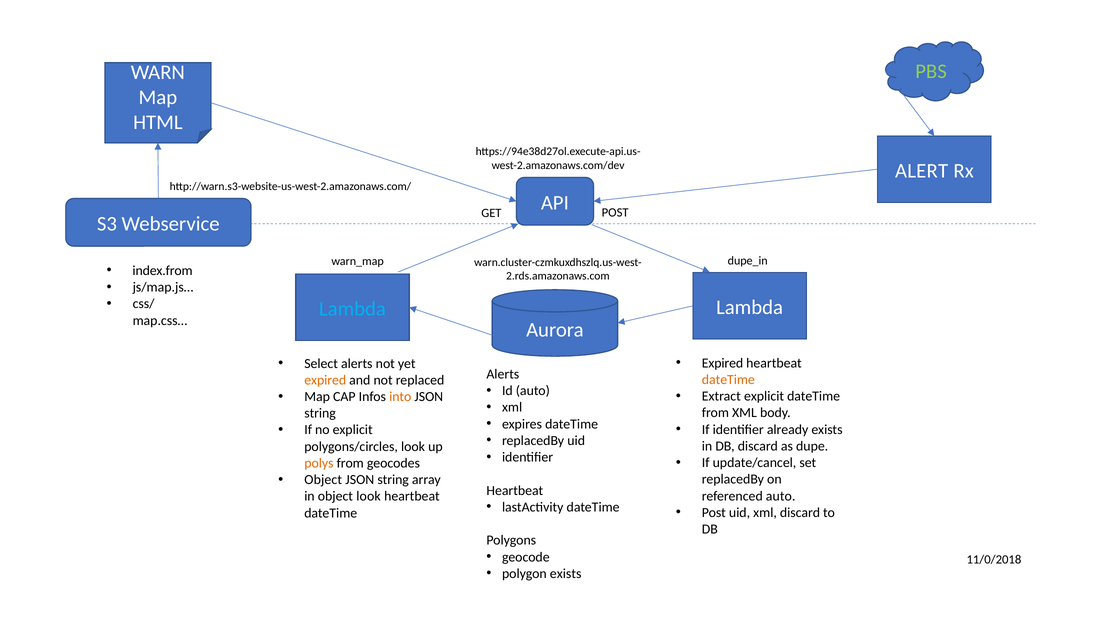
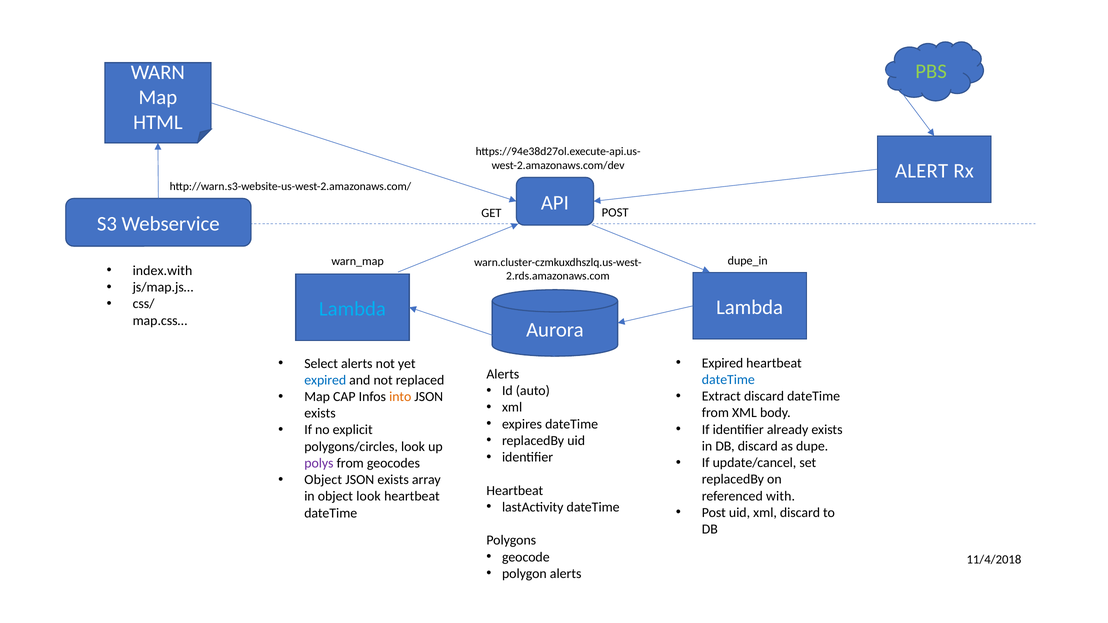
index.from: index.from -> index.with (162, 271)
dateTime colour: orange -> blue (728, 380)
expired colour: orange -> blue (325, 380)
Extract explicit: explicit -> discard (764, 396)
string: string -> exists (320, 413)
polys colour: orange -> purple (319, 463)
string: string -> exists (393, 480)
referenced auto: auto -> with (781, 496)
11/0/2018: 11/0/2018 -> 11/4/2018 (994, 560)
polygon exists: exists -> alerts (566, 574)
